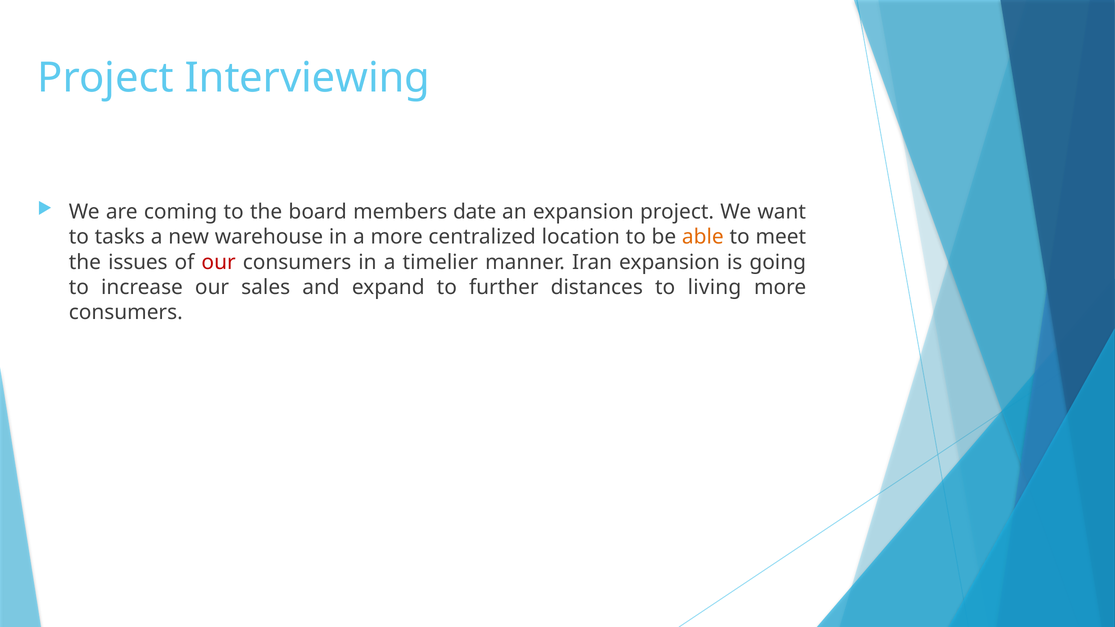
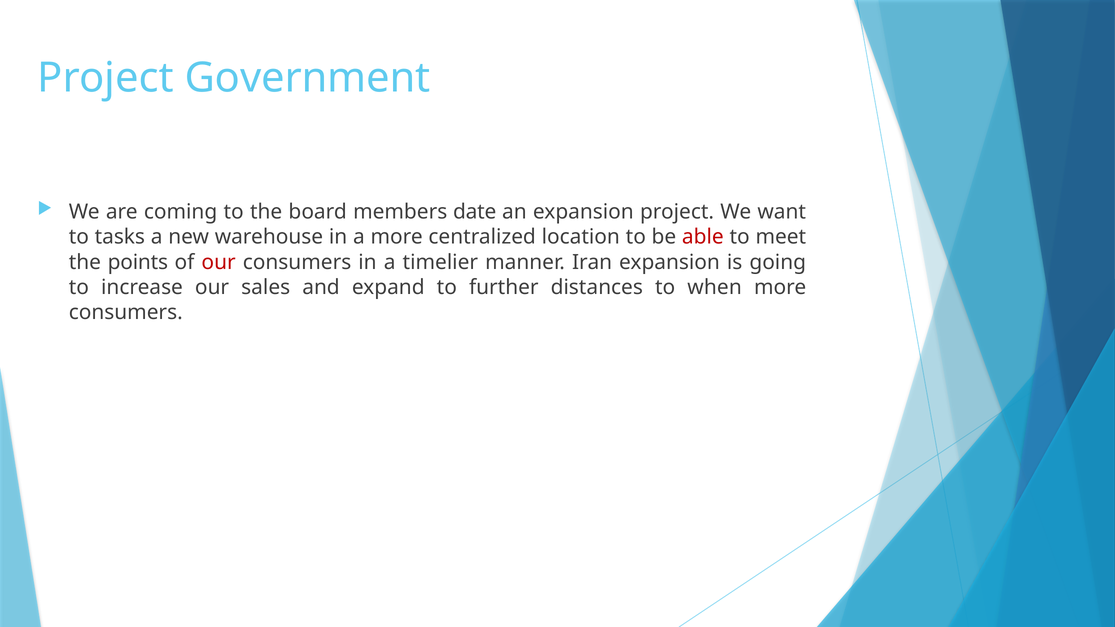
Interviewing: Interviewing -> Government (308, 78)
able colour: orange -> red (703, 237)
issues: issues -> points (138, 262)
living: living -> when (715, 287)
